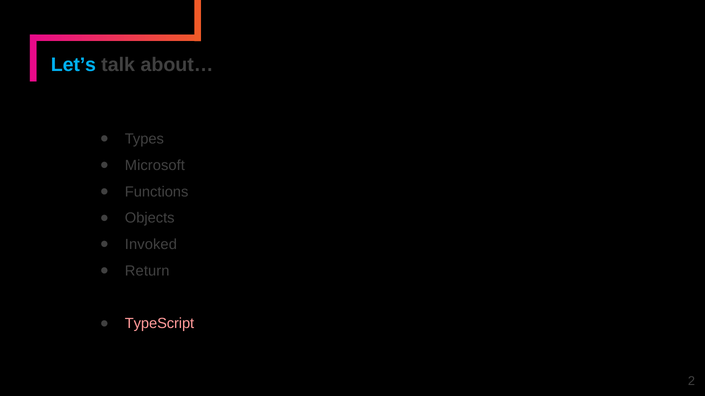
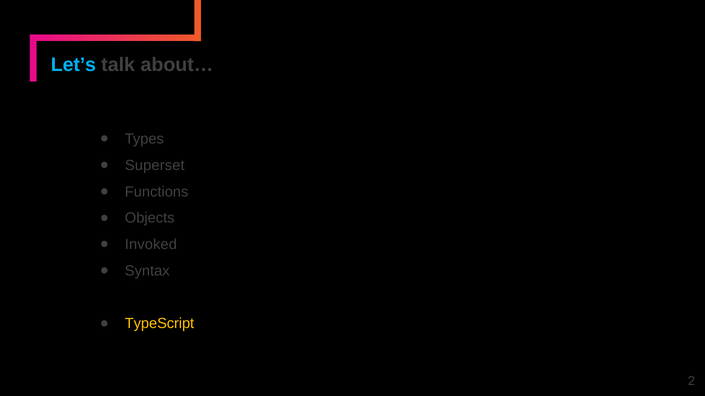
Microsoft: Microsoft -> Superset (155, 166)
Return: Return -> Syntax (147, 271)
TypeScript colour: pink -> yellow (160, 324)
